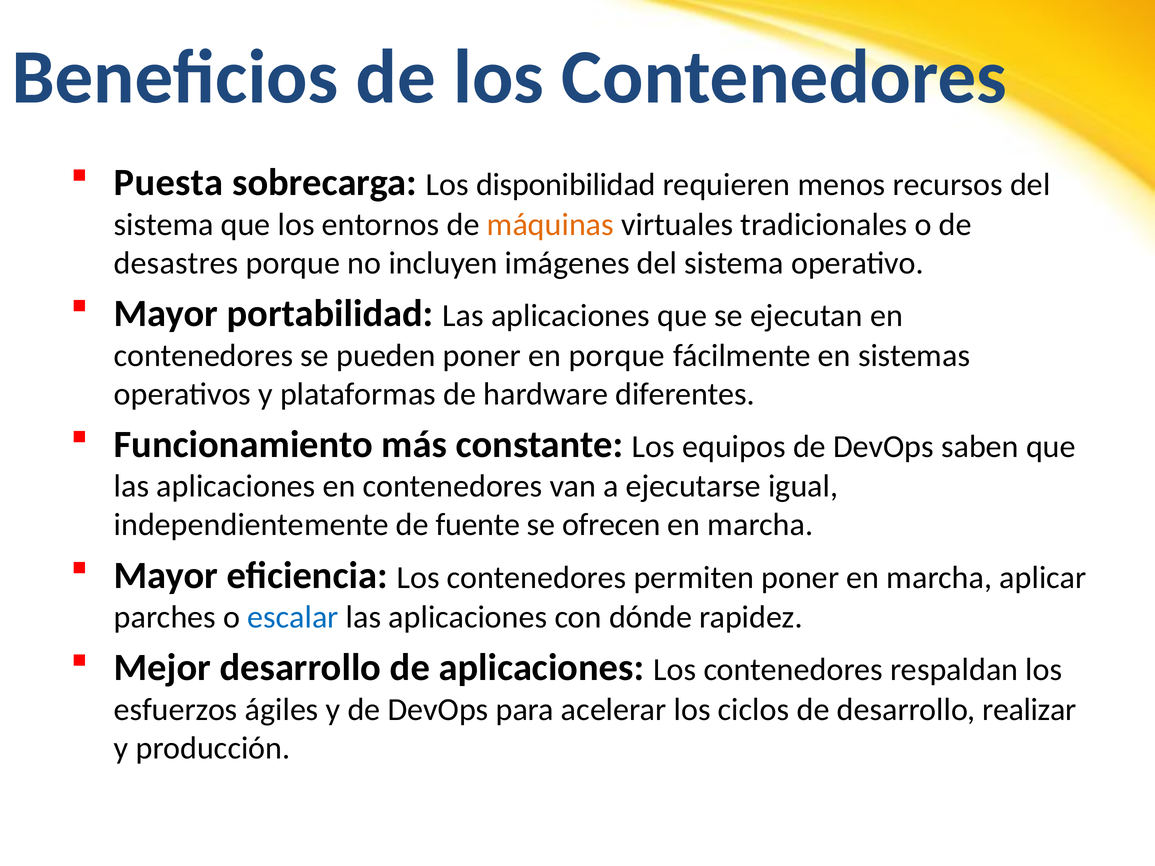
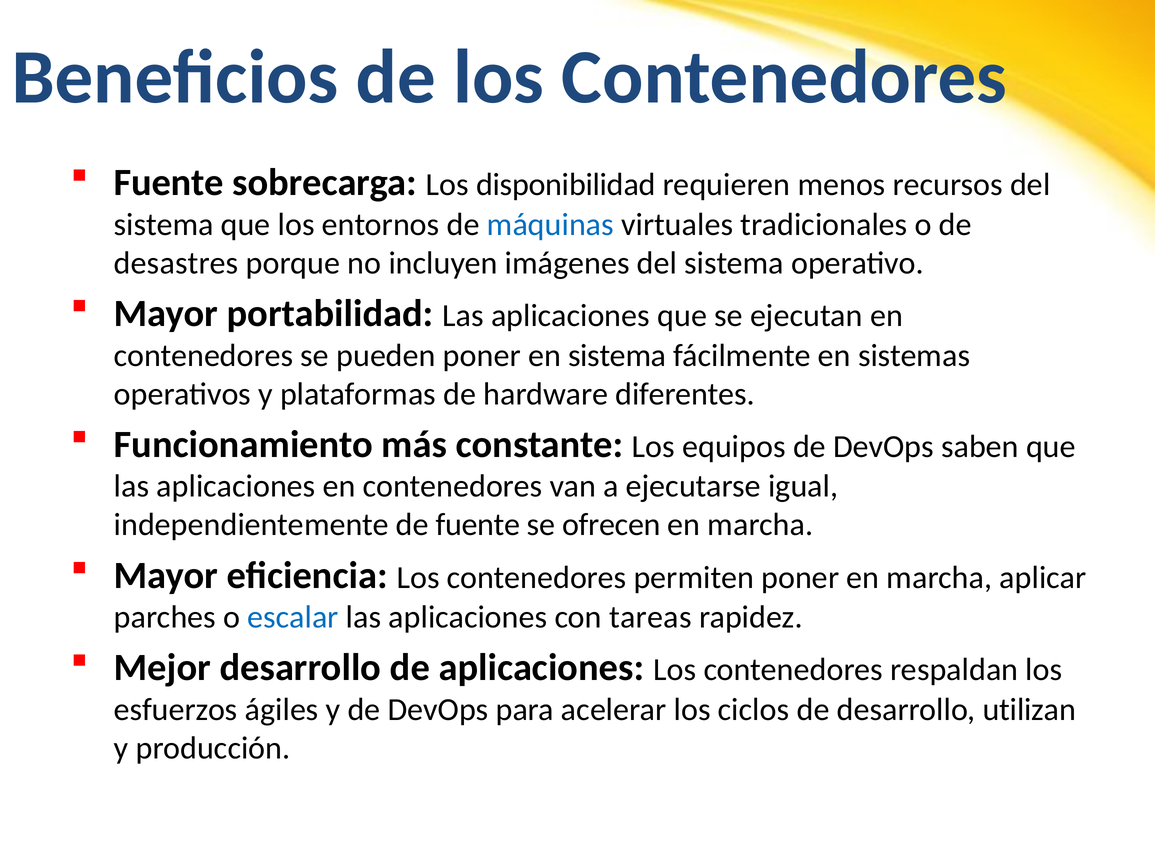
Puesta: Puesta -> Fuente (169, 183)
máquinas colour: orange -> blue (550, 225)
en porque: porque -> sistema (617, 356)
dónde: dónde -> tareas (650, 617)
realizar: realizar -> utilizan (1029, 710)
